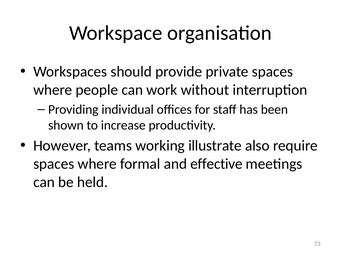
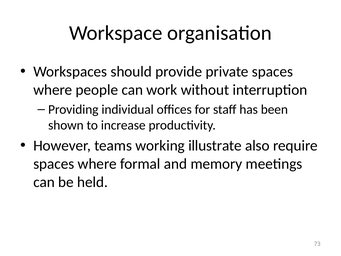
effective: effective -> memory (216, 164)
